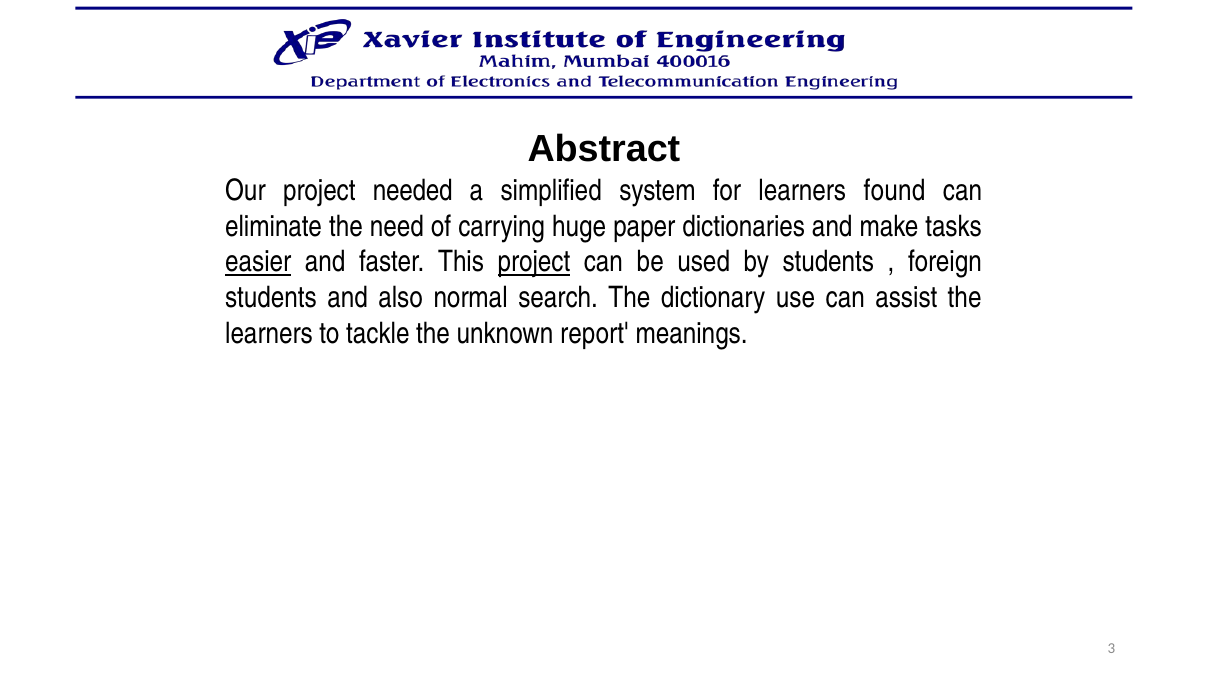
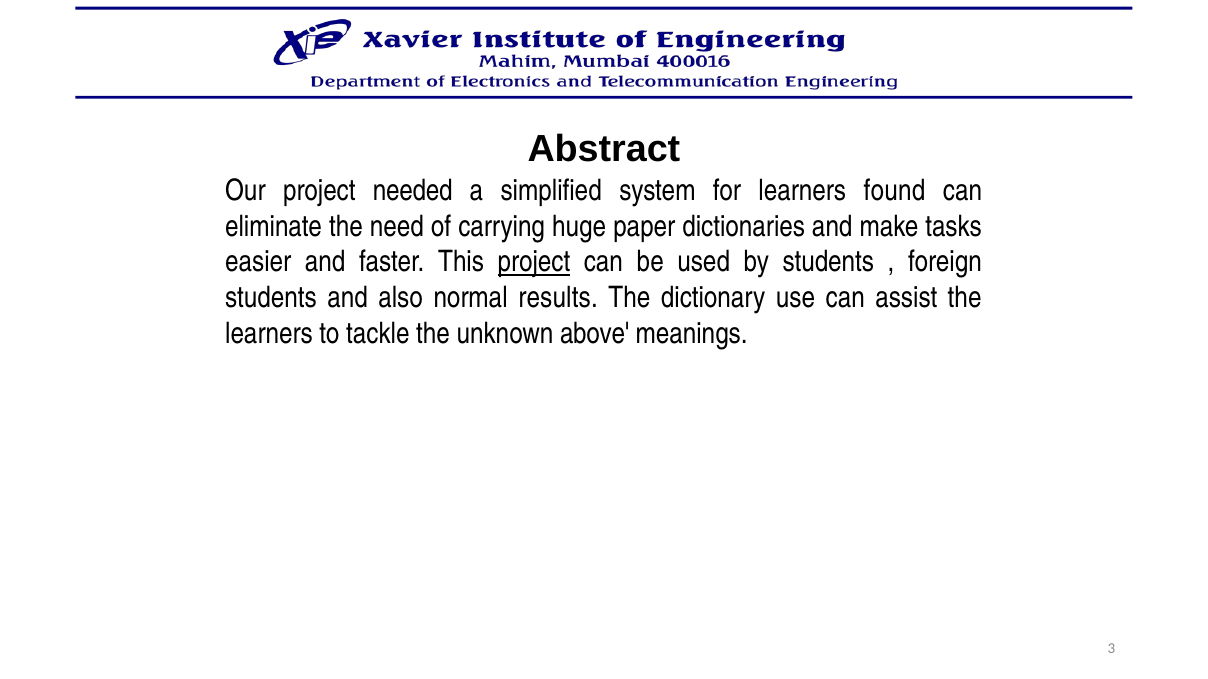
easier underline: present -> none (258, 262)
search: search -> results (558, 298)
report: report -> above (595, 334)
